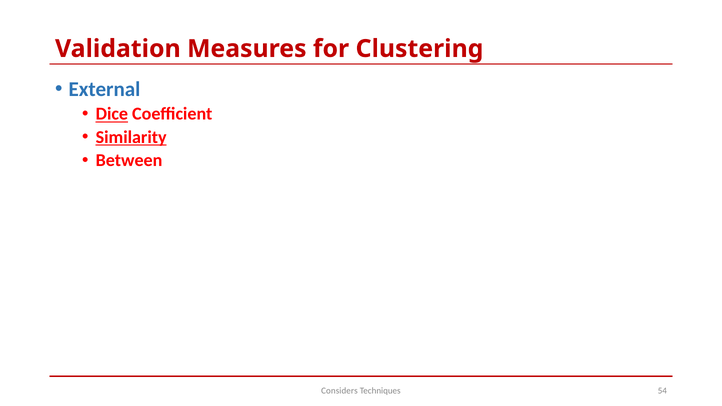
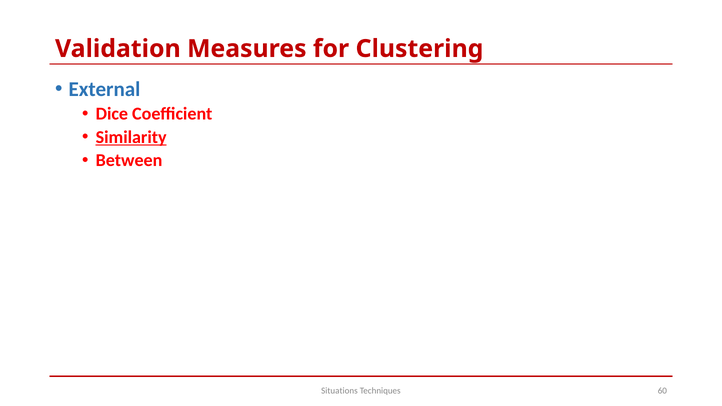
Dice underline: present -> none (112, 114)
Considers: Considers -> Situations (339, 391)
54: 54 -> 60 (662, 391)
